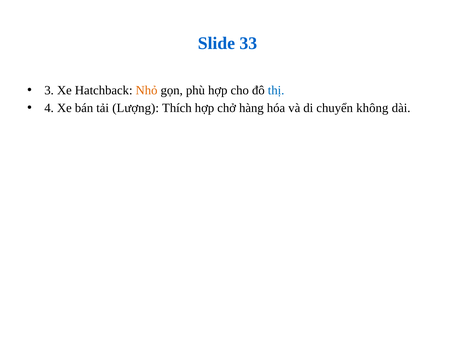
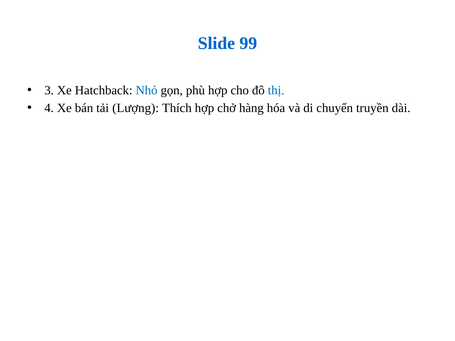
33: 33 -> 99 (248, 43)
Nhỏ colour: orange -> blue (147, 90)
không: không -> truyền (372, 108)
